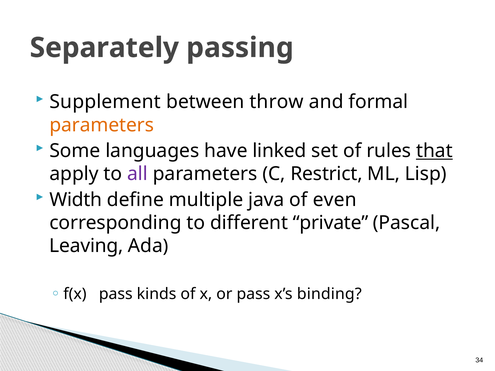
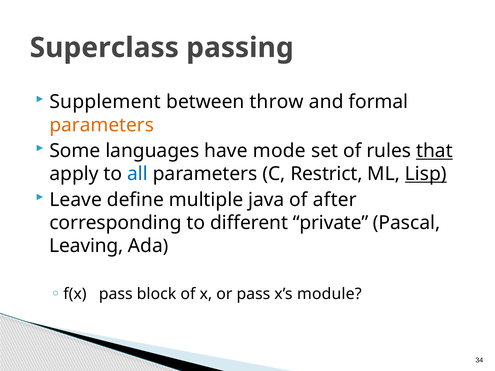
Separately: Separately -> Superclass (104, 48)
linked: linked -> mode (279, 151)
all colour: purple -> blue (137, 174)
Lisp underline: none -> present (426, 174)
Width: Width -> Leave (76, 200)
even: even -> after (335, 200)
kinds: kinds -> block (157, 294)
binding: binding -> module (329, 294)
